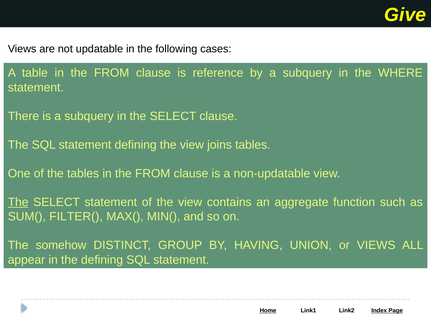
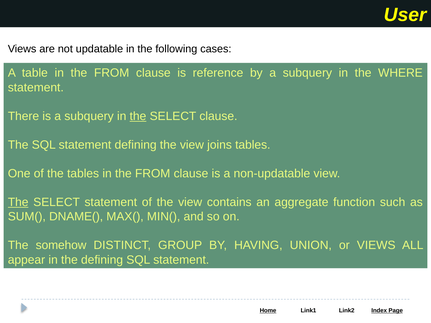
Give: Give -> User (405, 15)
the underline: none -> present (138, 116)
FILTER(: FILTER( -> DNAME( (76, 217)
